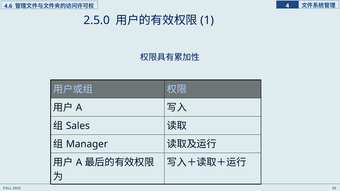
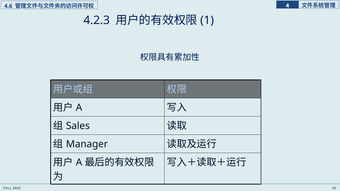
2.5.0: 2.5.0 -> 4.2.3 (97, 20)
